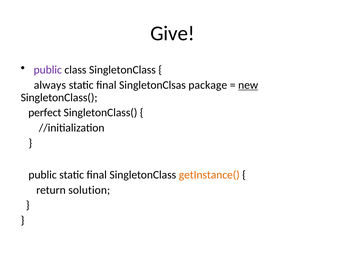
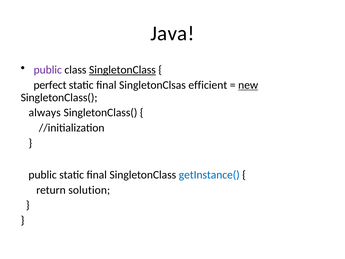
Give: Give -> Java (172, 33)
SingletonClass underline: none -> present (122, 70)
always: always -> perfect (50, 85)
package: package -> efficient (208, 85)
perfect: perfect -> always (45, 113)
getInstance( colour: orange -> blue (209, 175)
